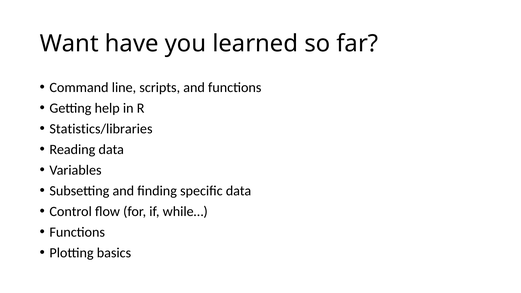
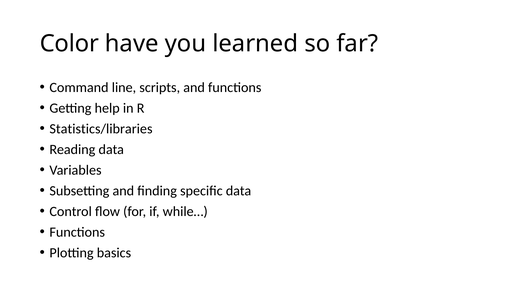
Want: Want -> Color (69, 44)
